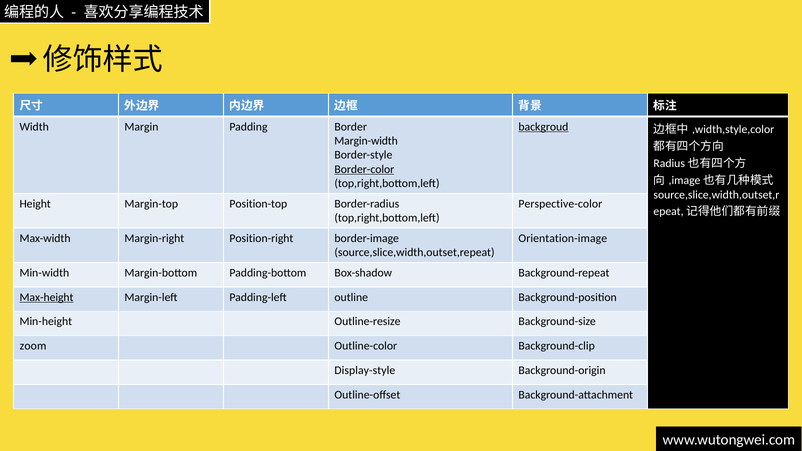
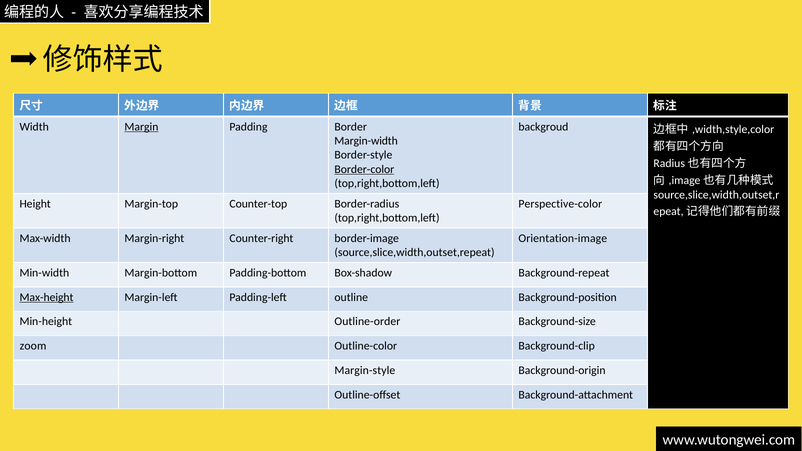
Margin underline: none -> present (141, 127)
backgroud underline: present -> none (543, 127)
Position-top: Position-top -> Counter-top (258, 204)
Position-right: Position-right -> Counter-right (261, 238)
Outline-resize: Outline-resize -> Outline-order (367, 322)
Display-style: Display-style -> Margin-style (365, 370)
